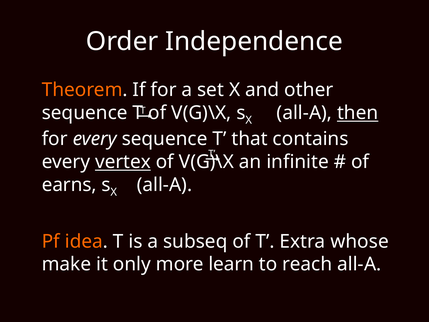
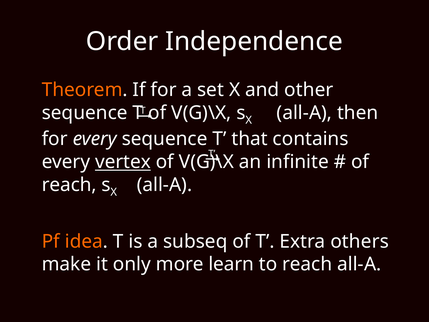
then underline: present -> none (358, 113)
earns: earns -> reach (69, 185)
whose: whose -> others (360, 241)
